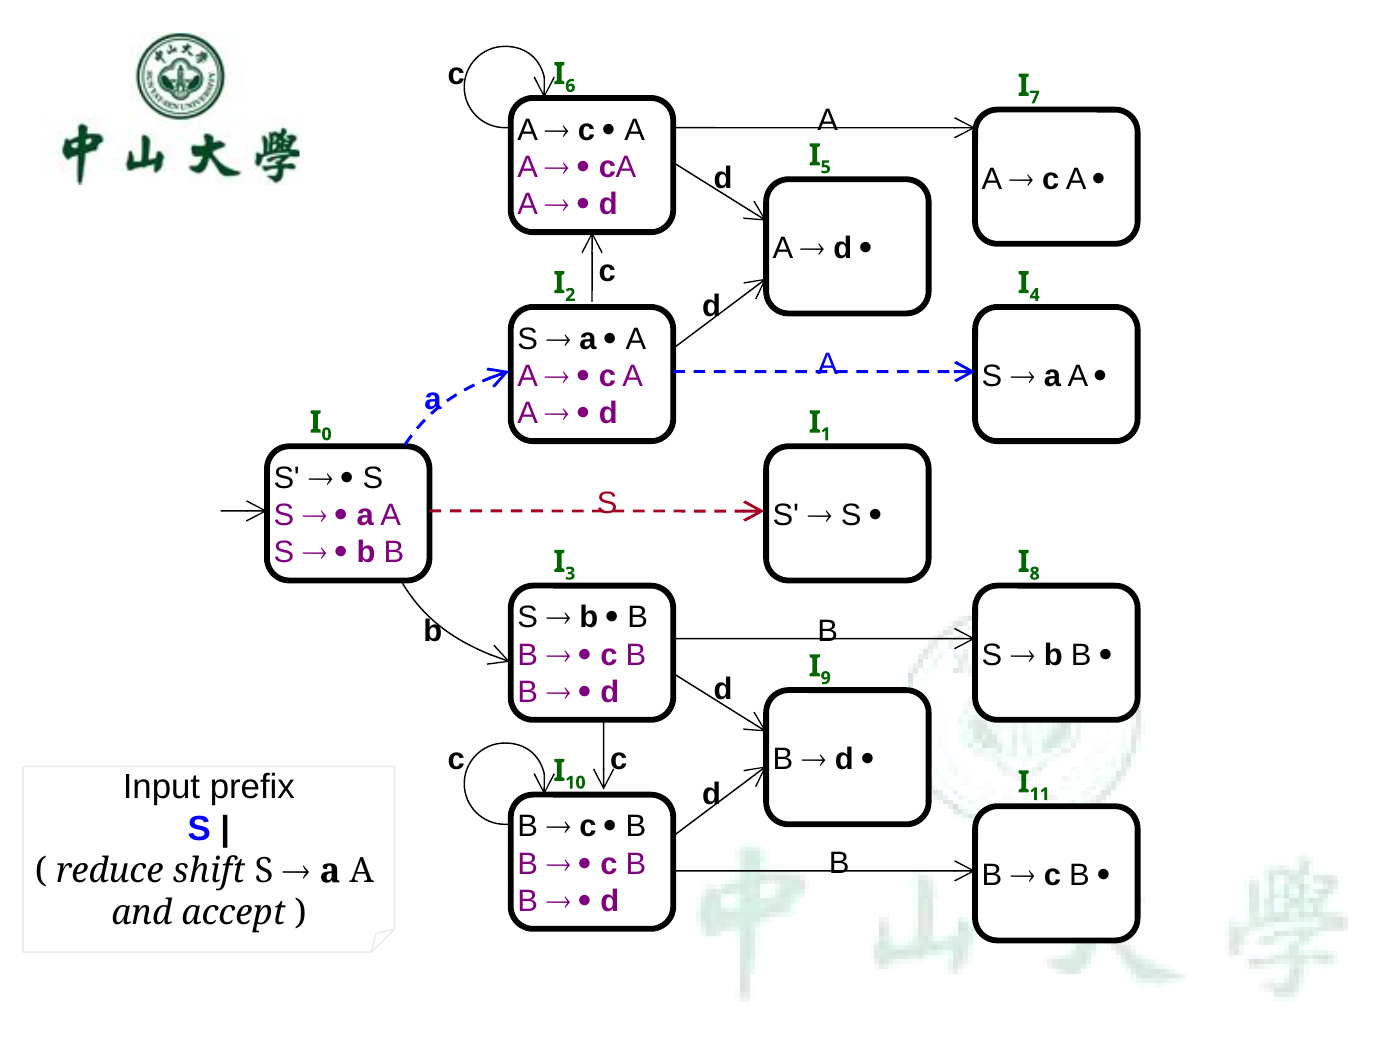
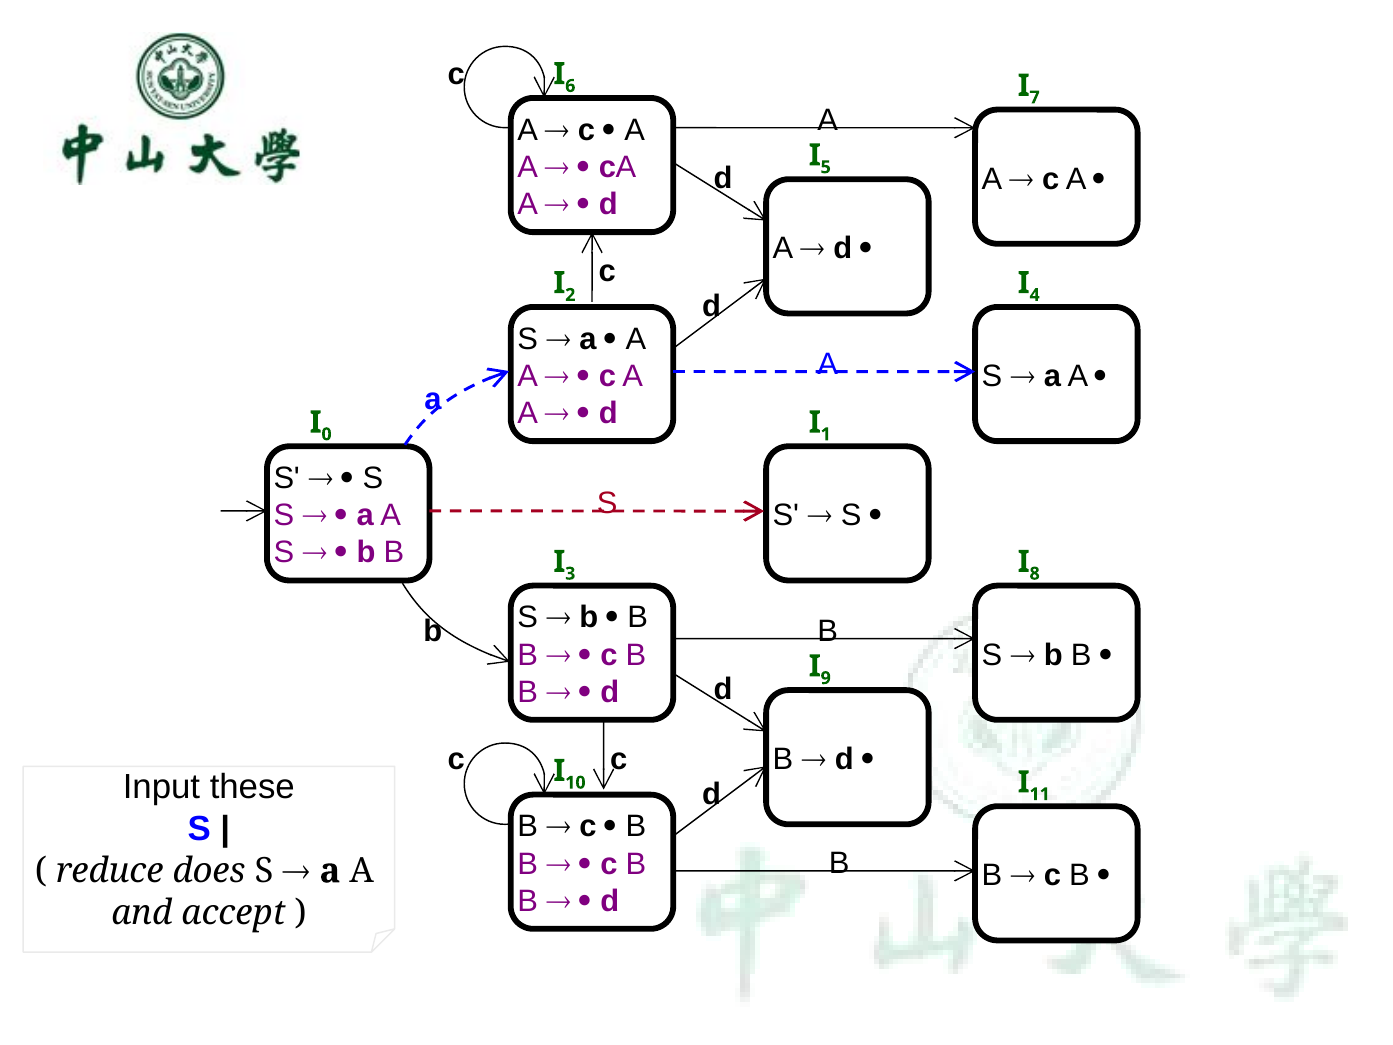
prefix: prefix -> these (252, 787)
shift: shift -> does (209, 871)
